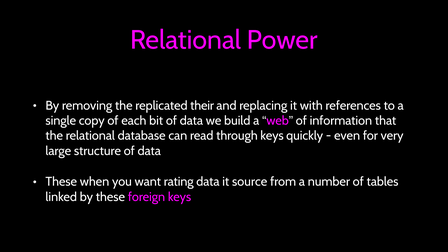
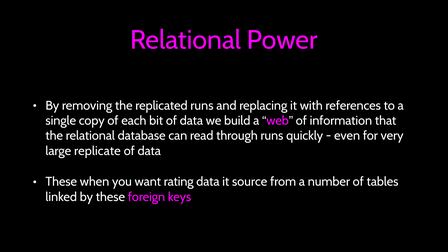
replicated their: their -> runs (202, 106)
through keys: keys -> runs (272, 136)
structure: structure -> replicate (97, 151)
